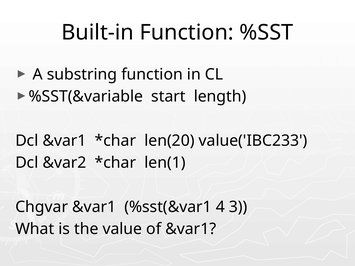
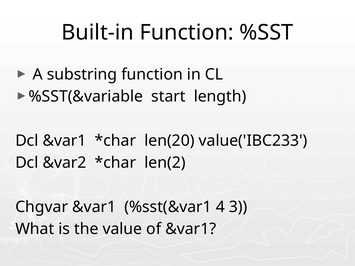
len(1: len(1 -> len(2 (165, 163)
